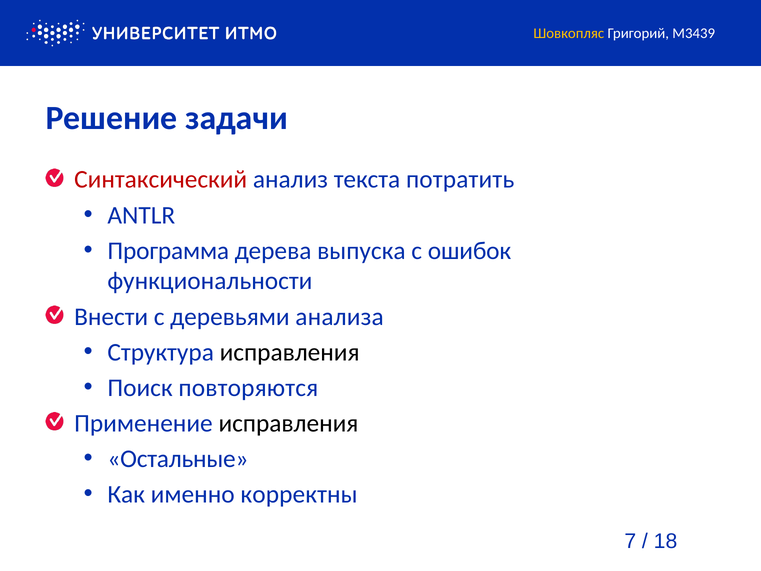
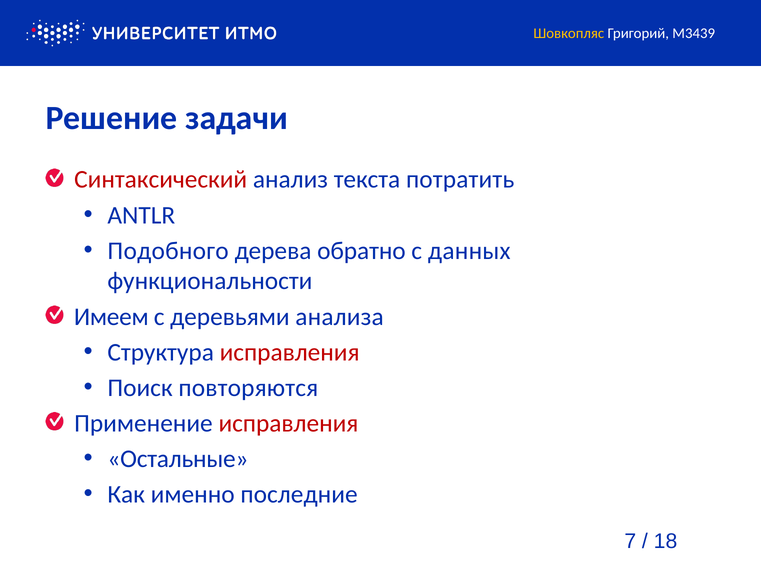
Программа: Программа -> Подобного (168, 251)
выпуска: выпуска -> обратно (361, 251)
ошибок: ошибок -> данных (469, 251)
Внести: Внести -> Имеем (111, 316)
исправления colour: black -> red (290, 352)
исправления colour: black -> red (288, 423)
корректны: корректны -> последние (299, 494)
